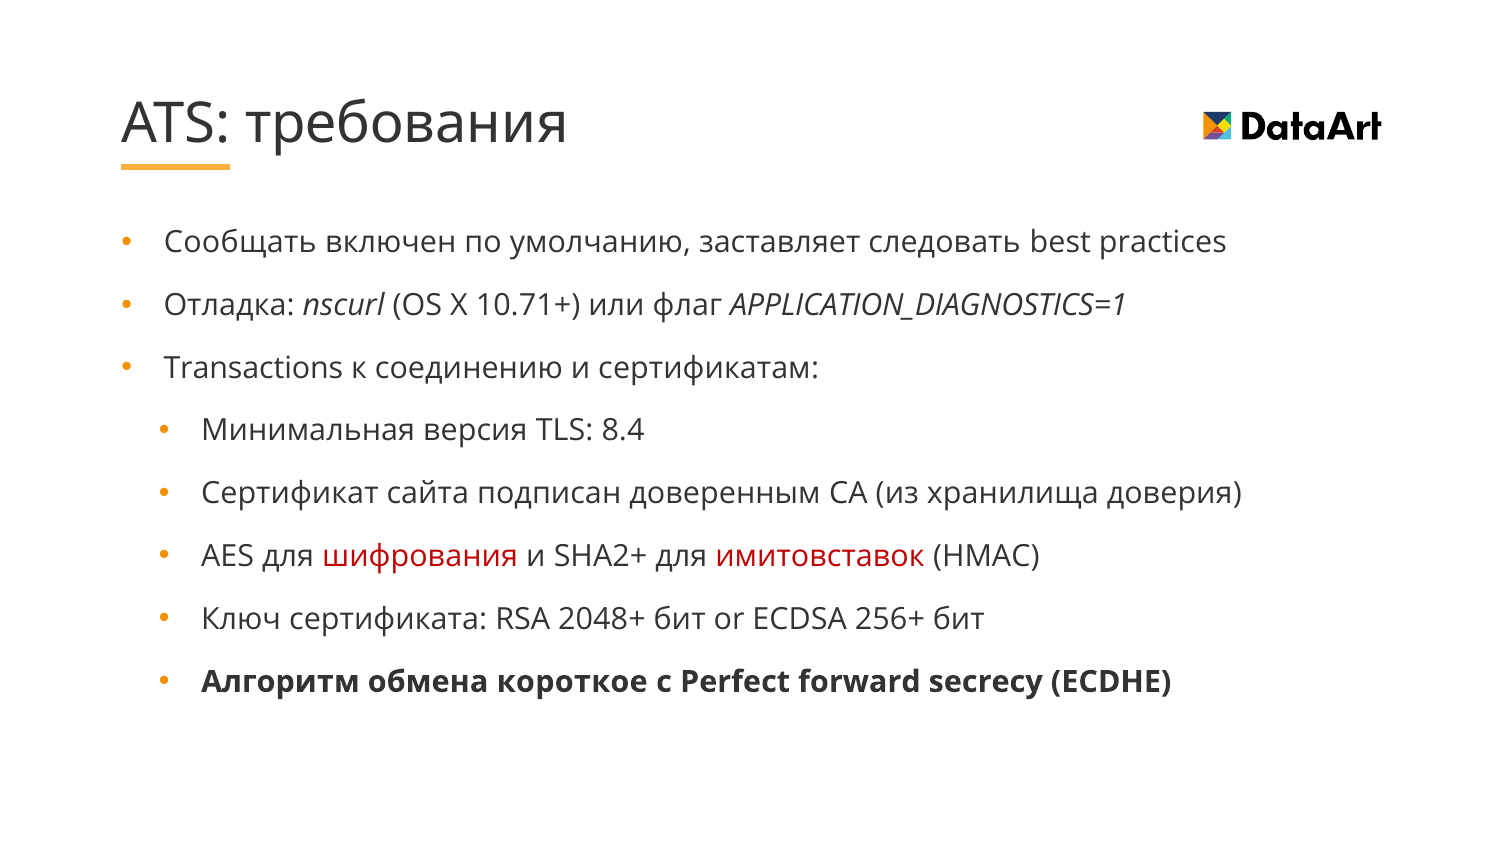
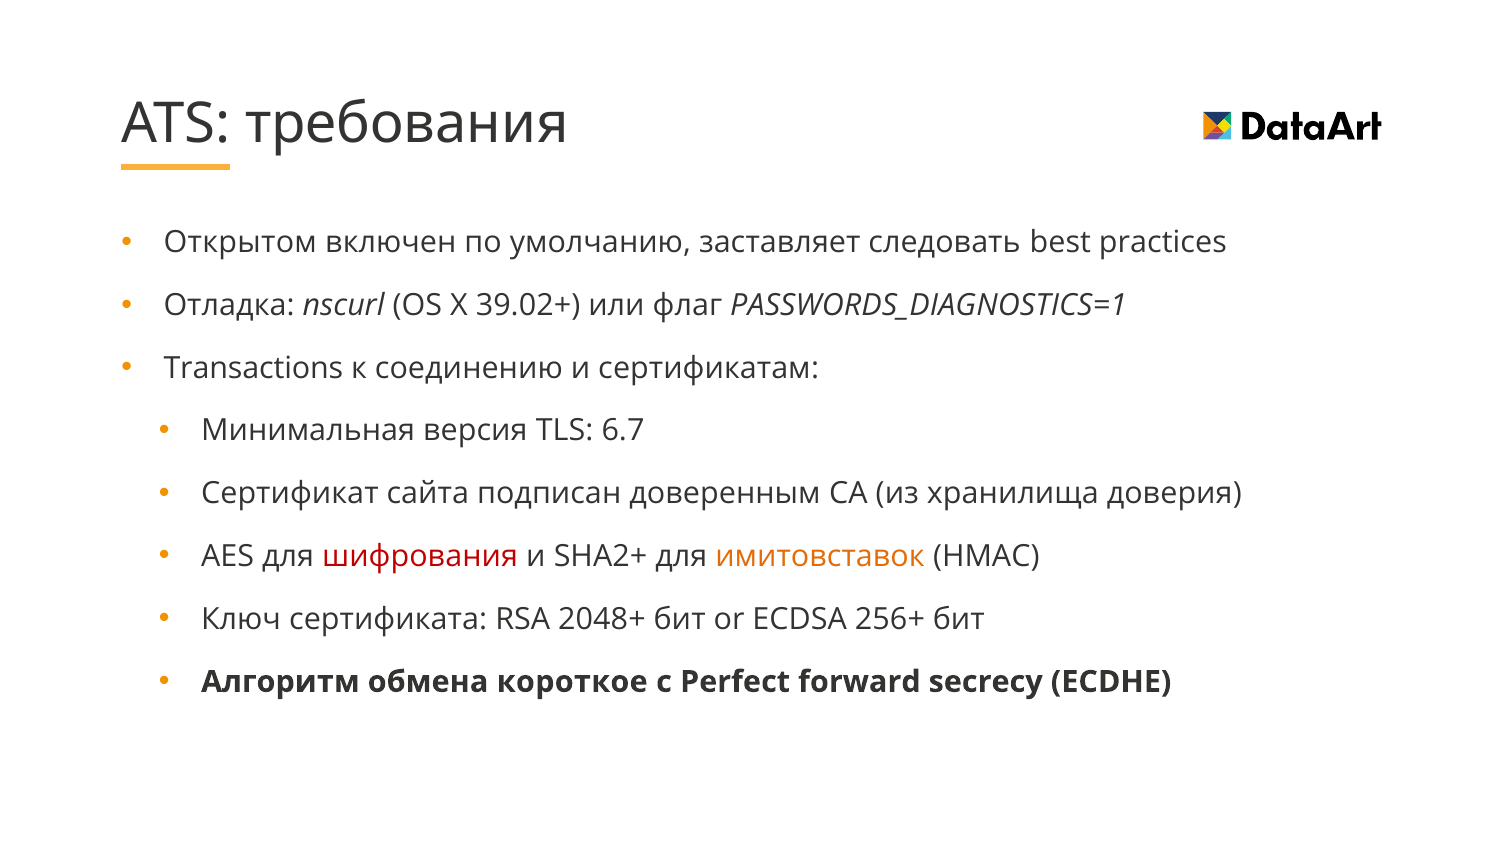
Сообщать: Сообщать -> Открытом (240, 243)
10.71+: 10.71+ -> 39.02+ (528, 306)
APPLICATION_DIAGNOSTICS=1: APPLICATION_DIAGNOSTICS=1 -> PASSWORDS_DIAGNOSTICS=1 (929, 306)
8.4: 8.4 -> 6.7 (623, 431)
имитовставок colour: red -> orange (820, 557)
